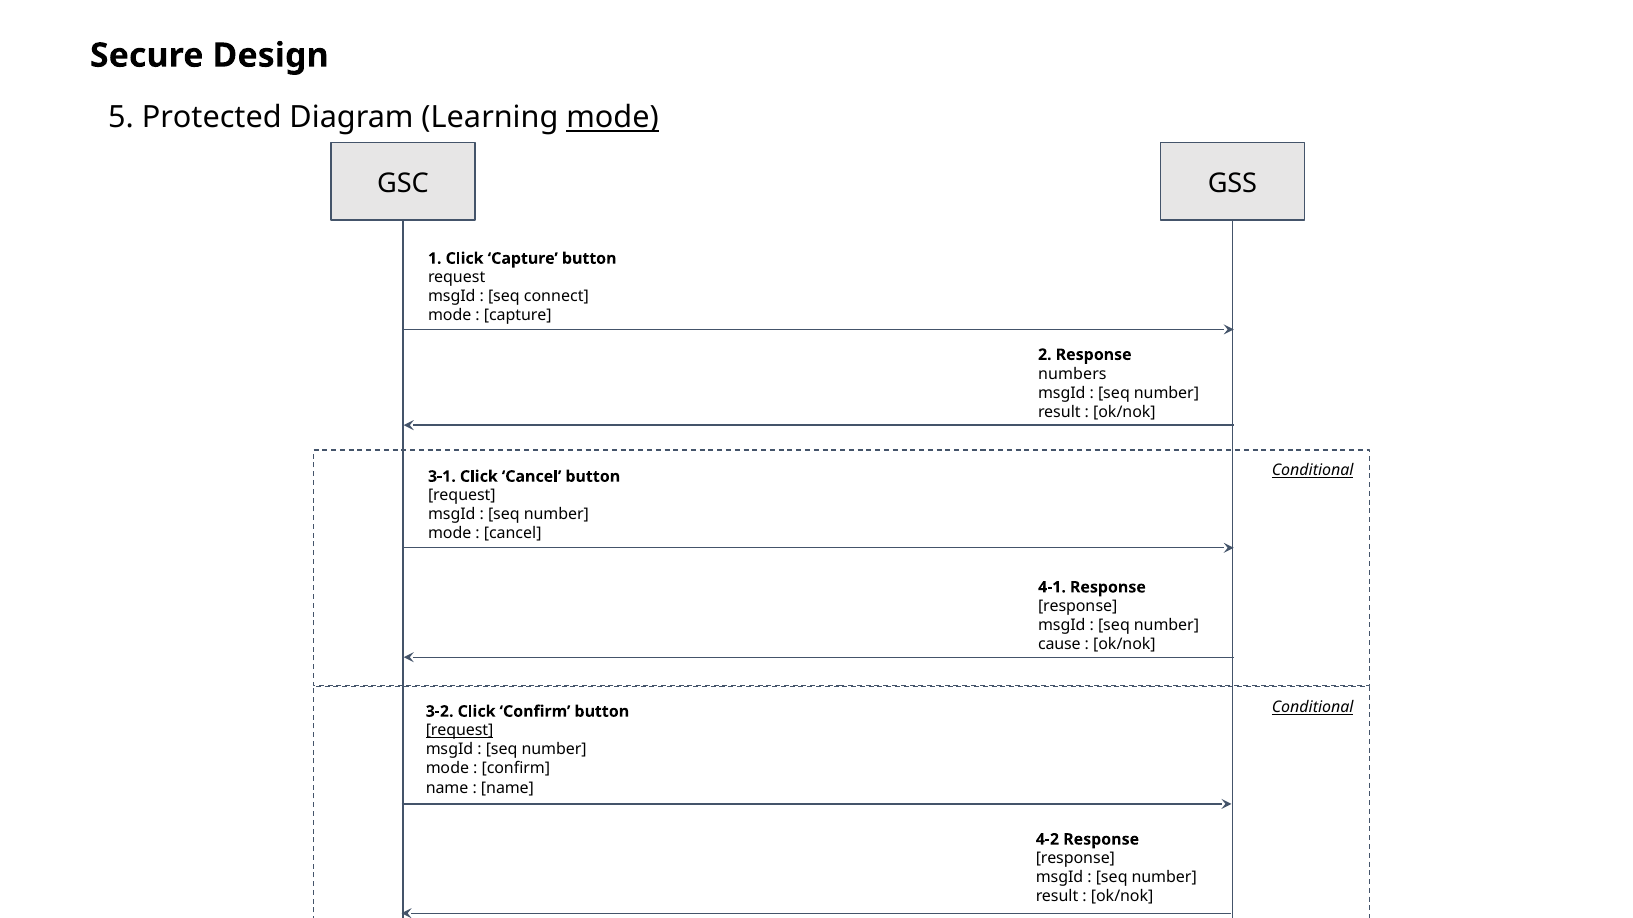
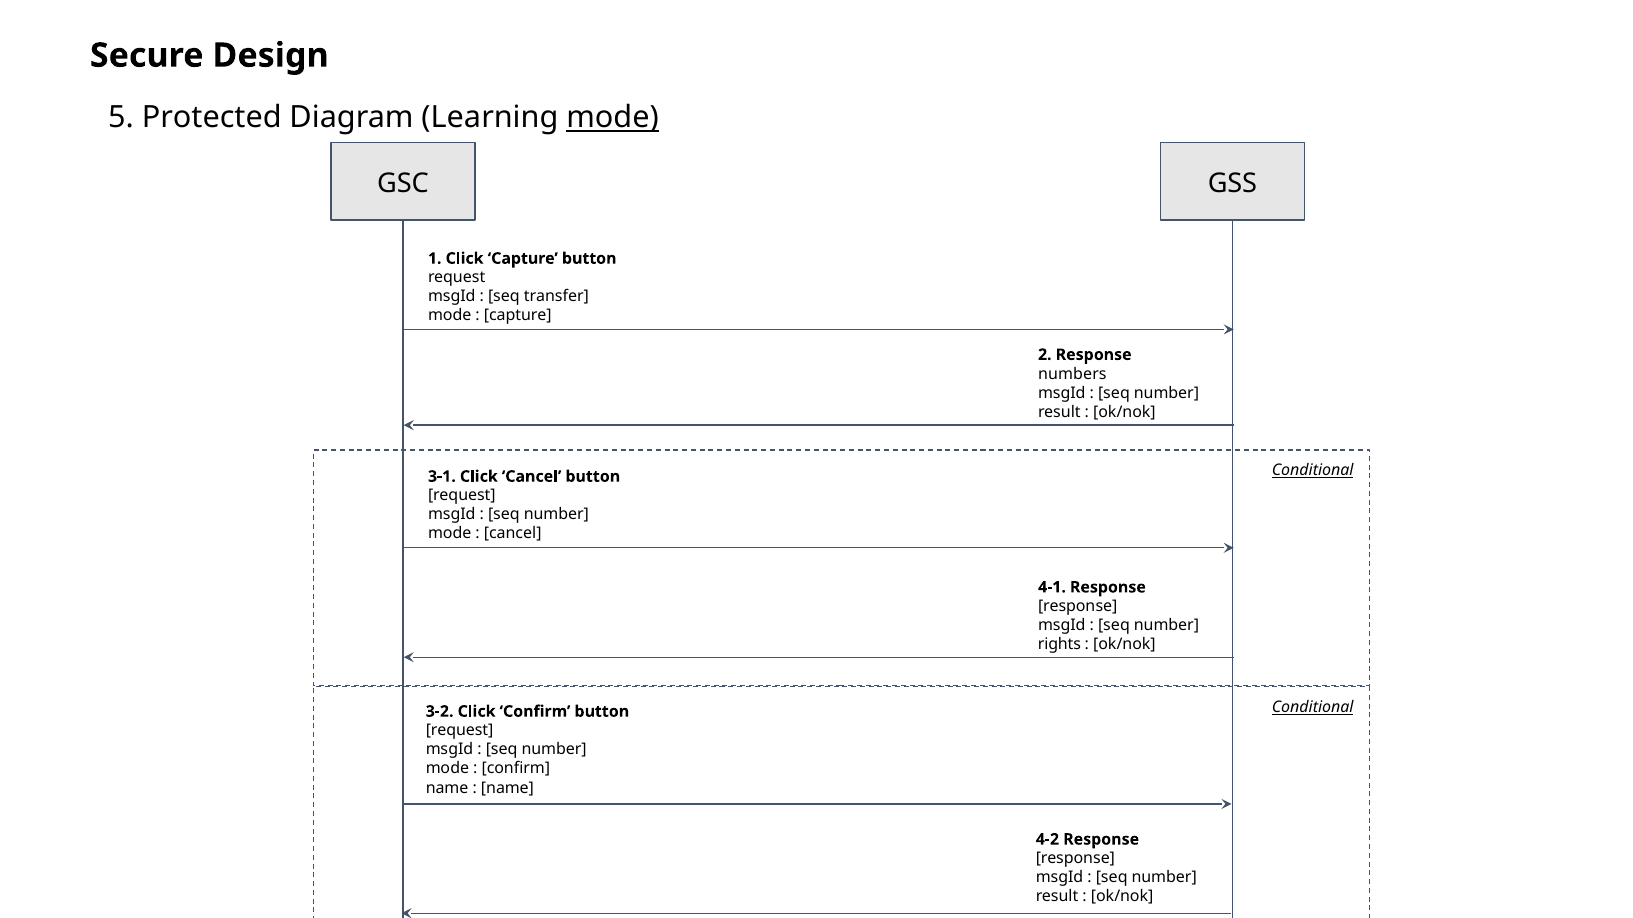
connect: connect -> transfer (556, 297)
cause: cause -> rights (1059, 645)
request underline: present -> none (460, 731)
